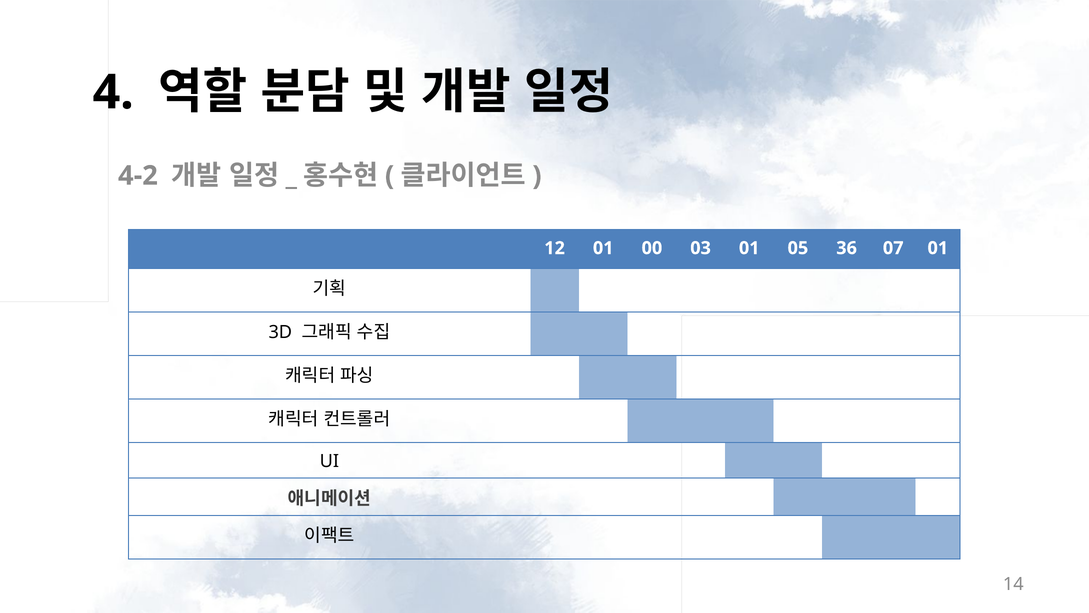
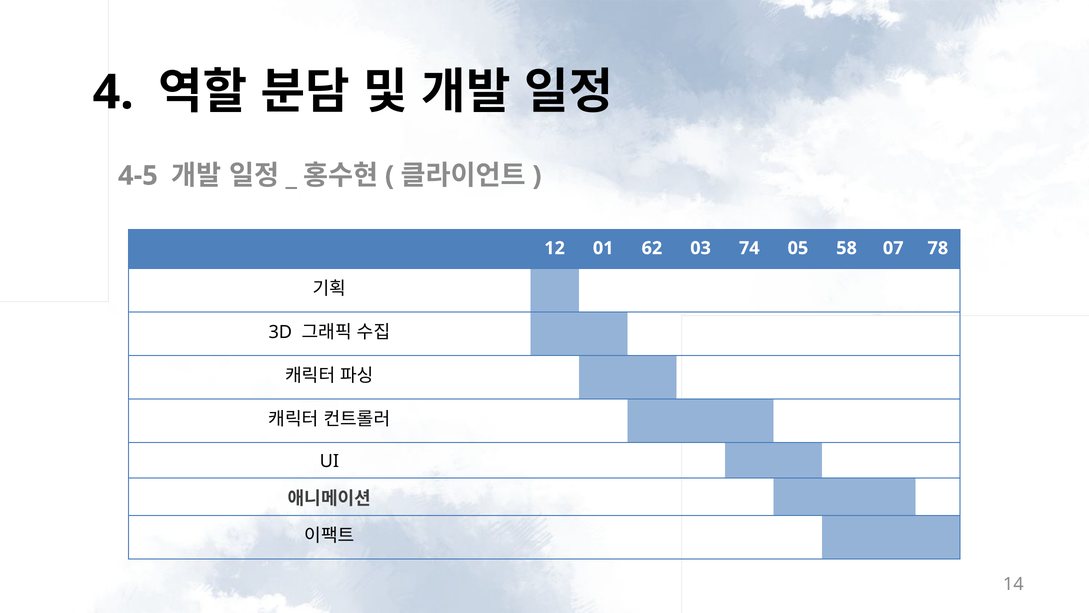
4-2: 4-2 -> 4-5 (138, 176)
00: 00 -> 62 (652, 248)
03 01: 01 -> 74 (749, 248)
36: 36 -> 58 (847, 248)
07 01: 01 -> 78 (938, 248)
